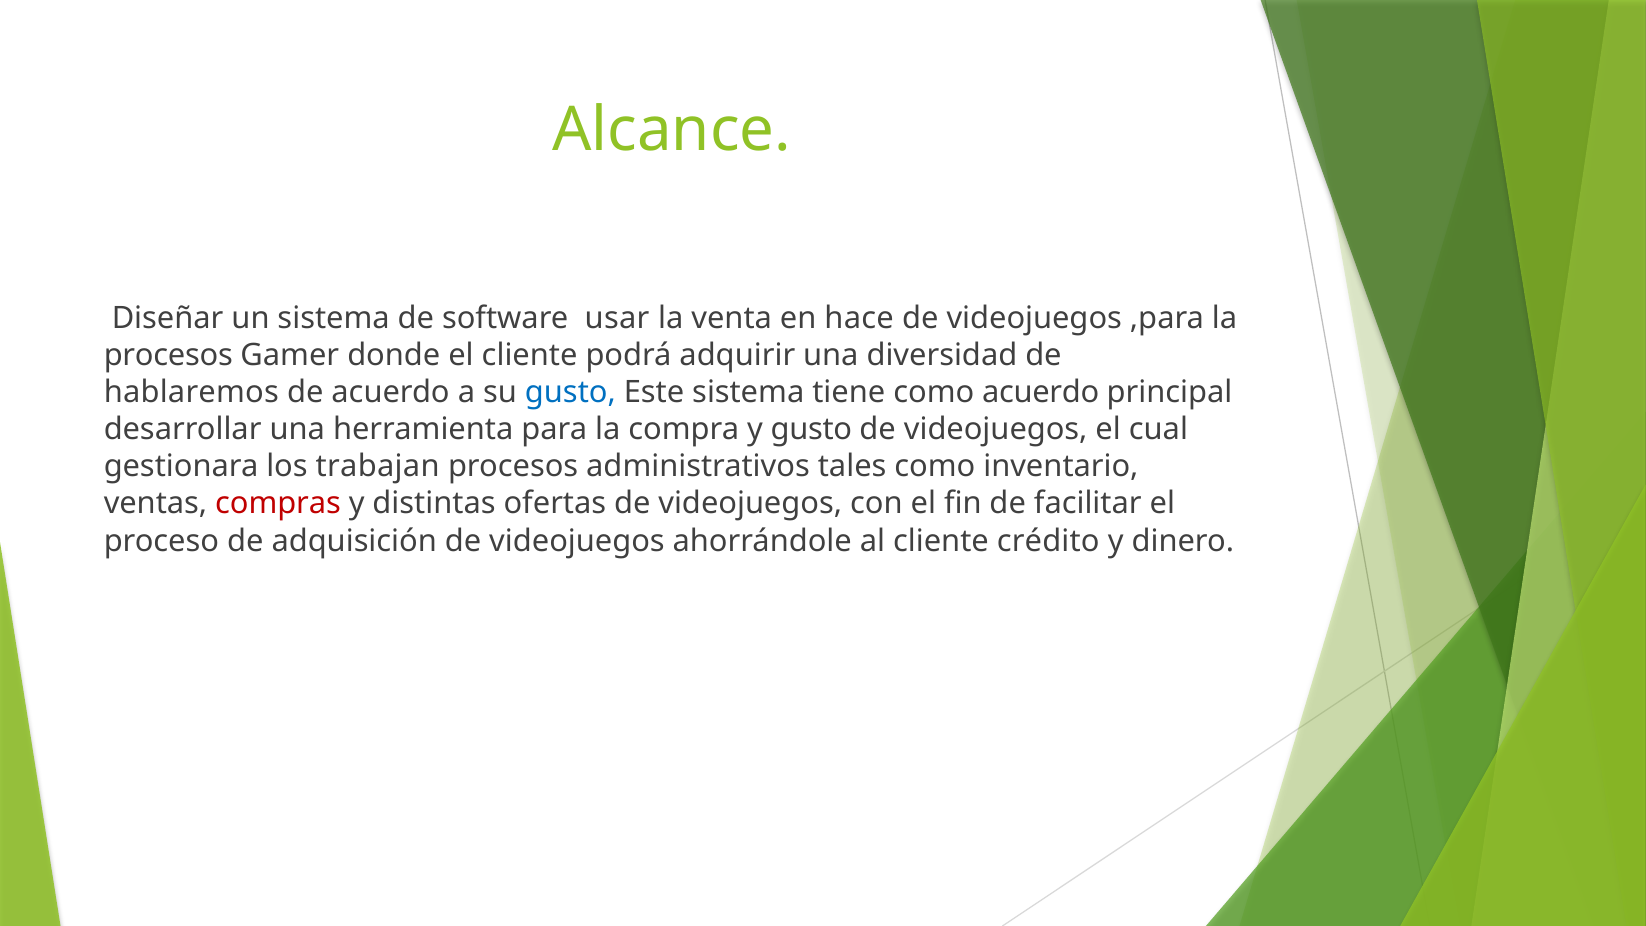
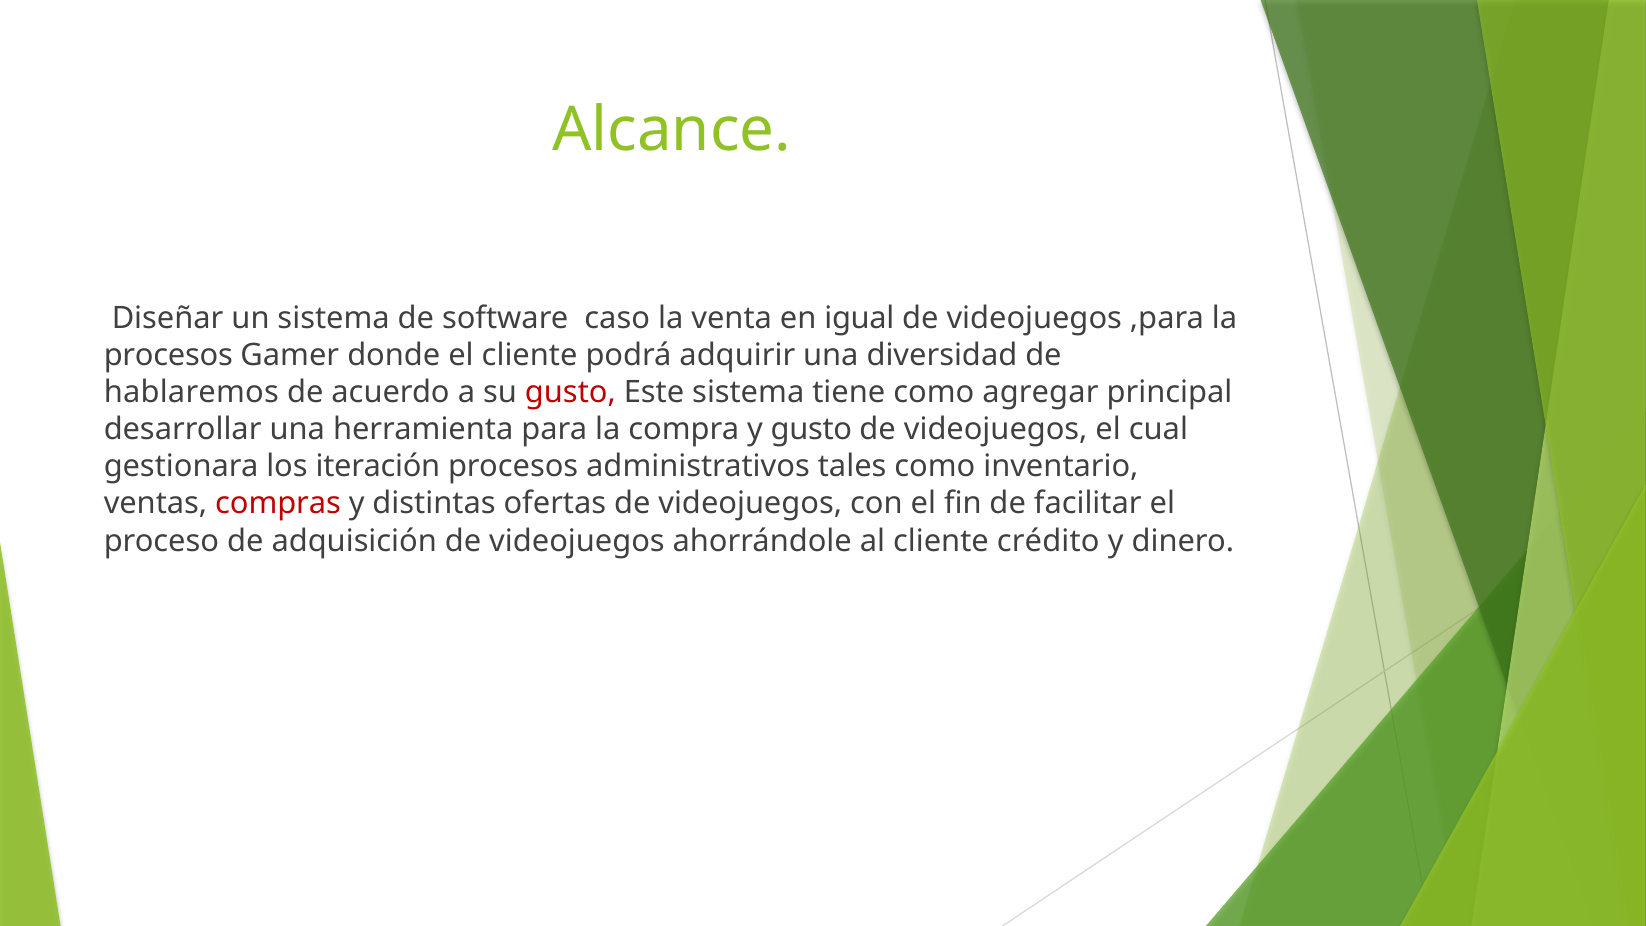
usar: usar -> caso (617, 319)
hace: hace -> igual (859, 319)
gusto colour: blue -> red (570, 393)
como acuerdo: acuerdo -> agregar (1040, 393)
trabajan: trabajan -> iteración (378, 467)
